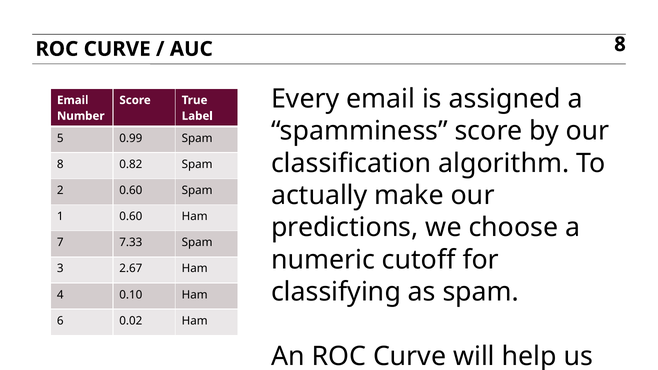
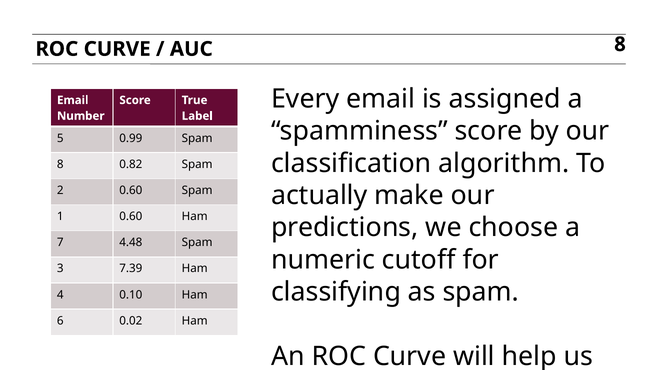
7.33: 7.33 -> 4.48 (131, 242)
2.67: 2.67 -> 7.39 (131, 268)
